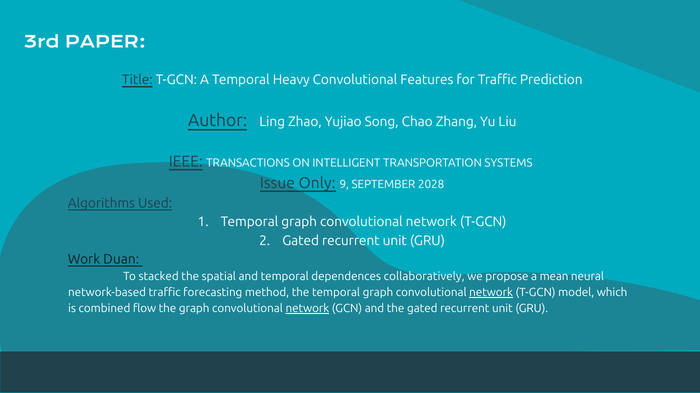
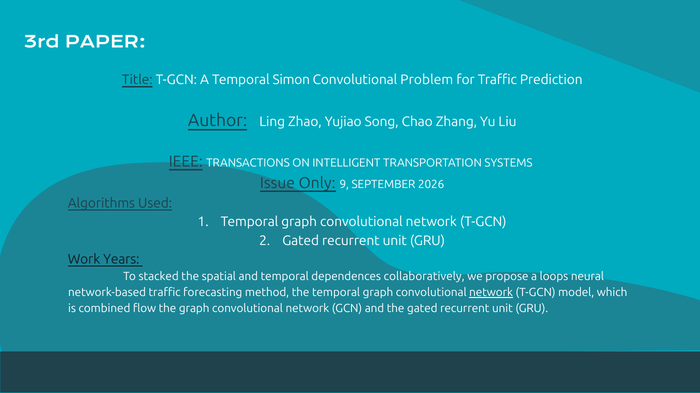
Heavy: Heavy -> Simon (291, 80)
Features: Features -> Problem (427, 80)
2028: 2028 -> 2026 (431, 185)
Duan: Duan -> Years (121, 260)
mean: mean -> loops (554, 277)
network underline: present -> none (307, 309)
